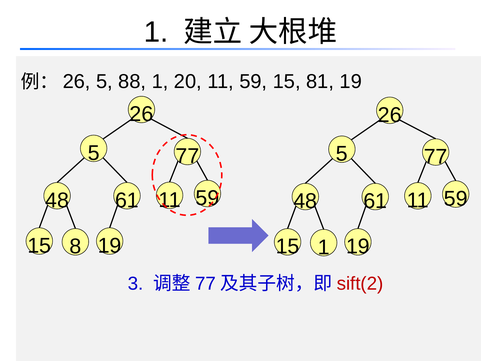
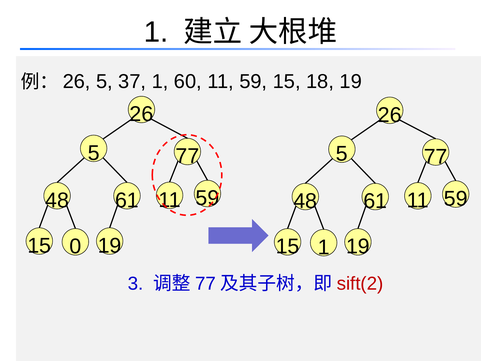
88: 88 -> 37 (132, 82)
20: 20 -> 60 (188, 82)
81: 81 -> 18 (320, 82)
8: 8 -> 0 (75, 246)
